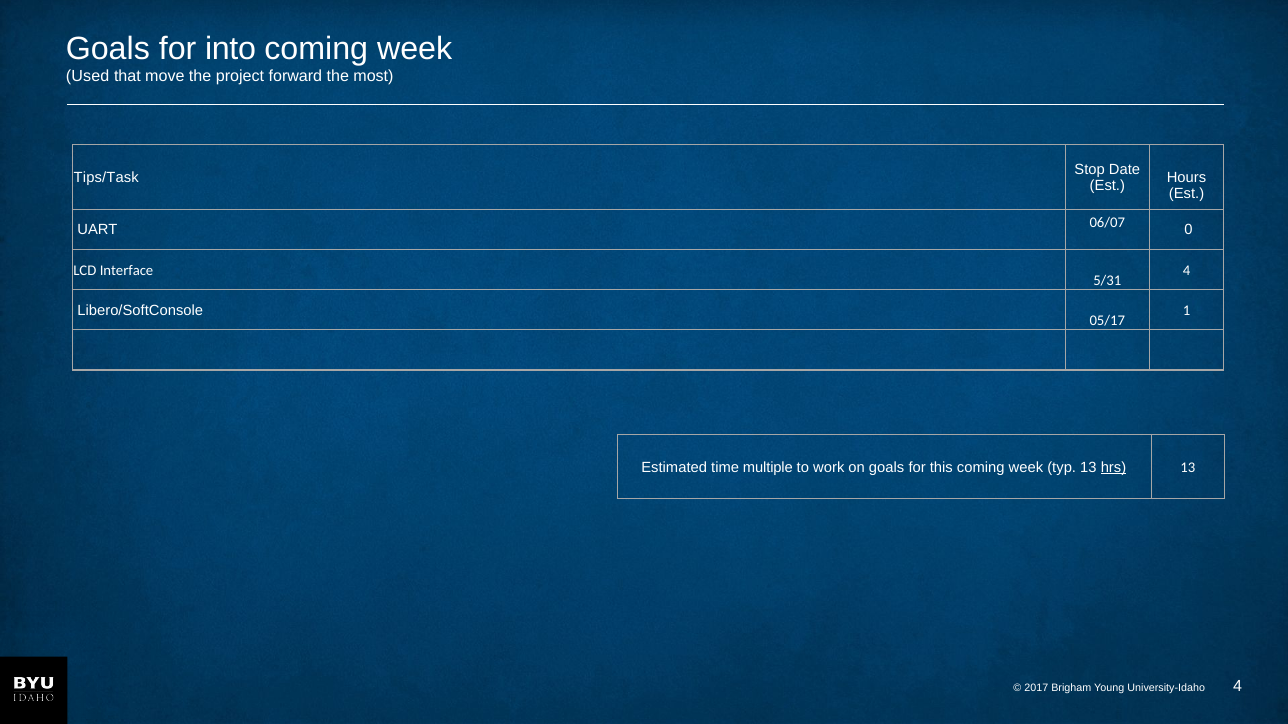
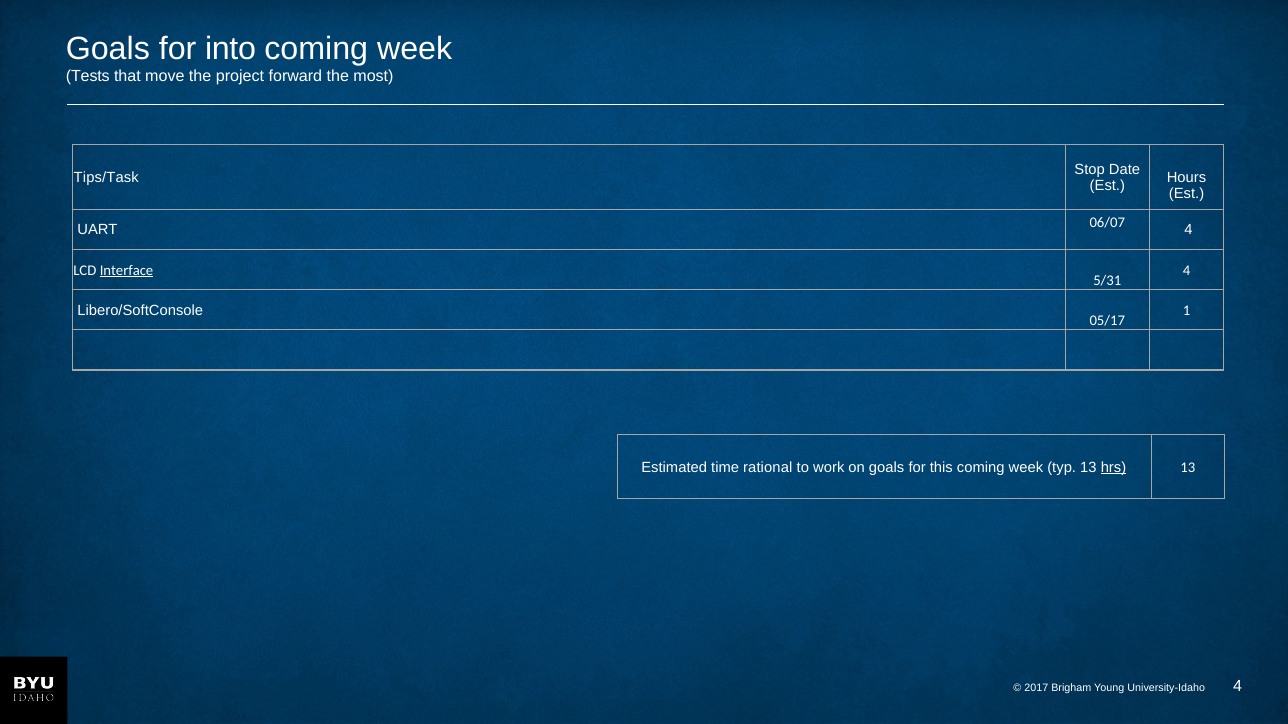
Used: Used -> Tests (88, 76)
06/07 0: 0 -> 4 (1189, 230)
Interface underline: none -> present (127, 270)
multiple: multiple -> rational (768, 468)
